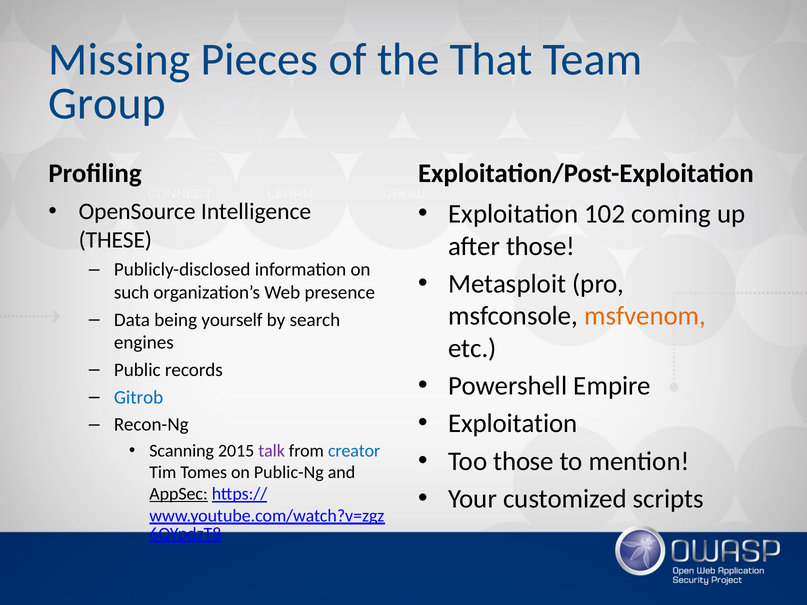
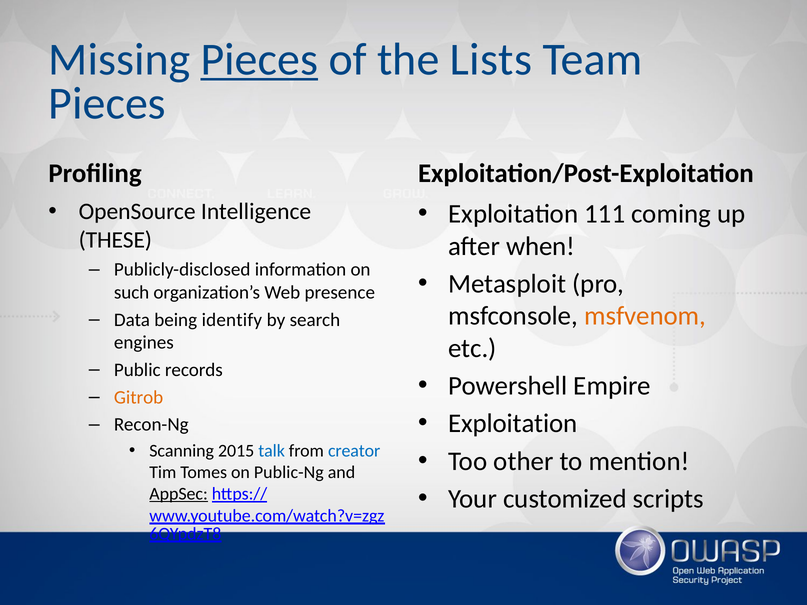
Pieces underline: none -> present (259, 60)
That: That -> Lists (491, 60)
Group: Group -> Pieces (107, 104)
102: 102 -> 111 (605, 214)
after those: those -> when (540, 246)
yourself: yourself -> identify (232, 320)
Gitrob colour: blue -> orange (139, 398)
talk colour: purple -> blue (272, 451)
Too those: those -> other (523, 461)
